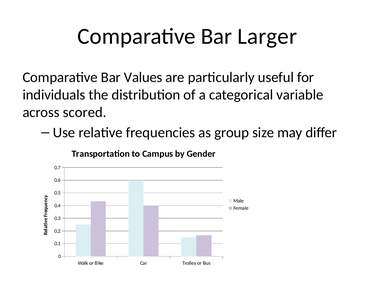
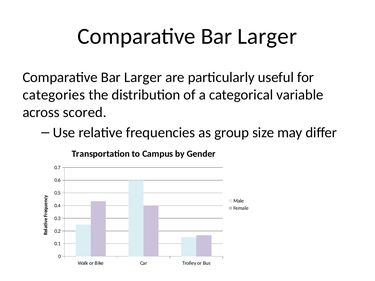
Values: Values -> Larger (143, 77)
individuals: individuals -> categories (54, 95)
